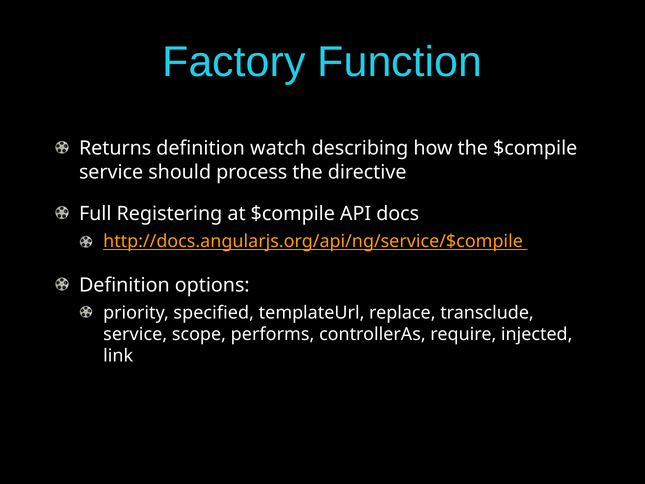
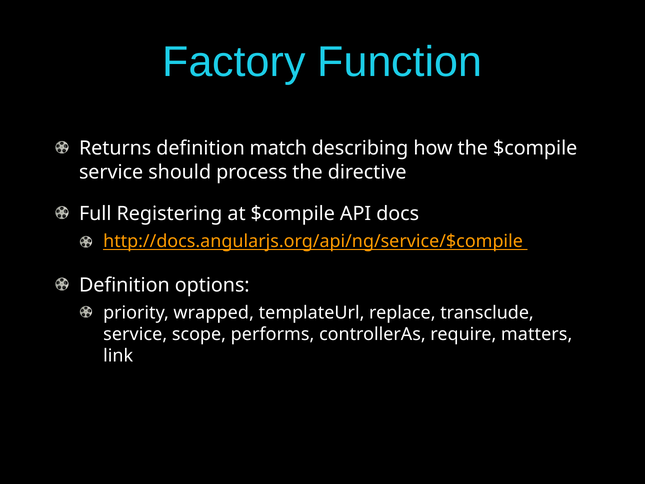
watch: watch -> match (278, 148)
specified: specified -> wrapped (214, 313)
injected: injected -> matters (537, 334)
